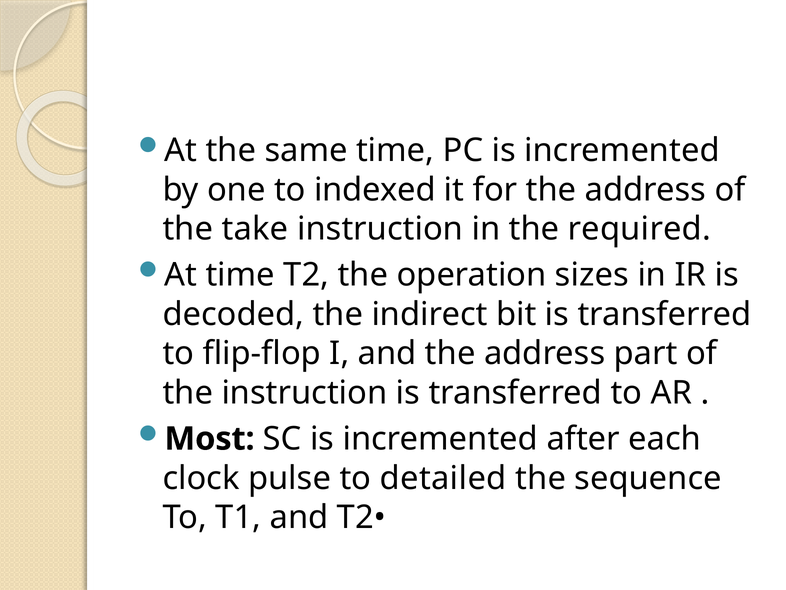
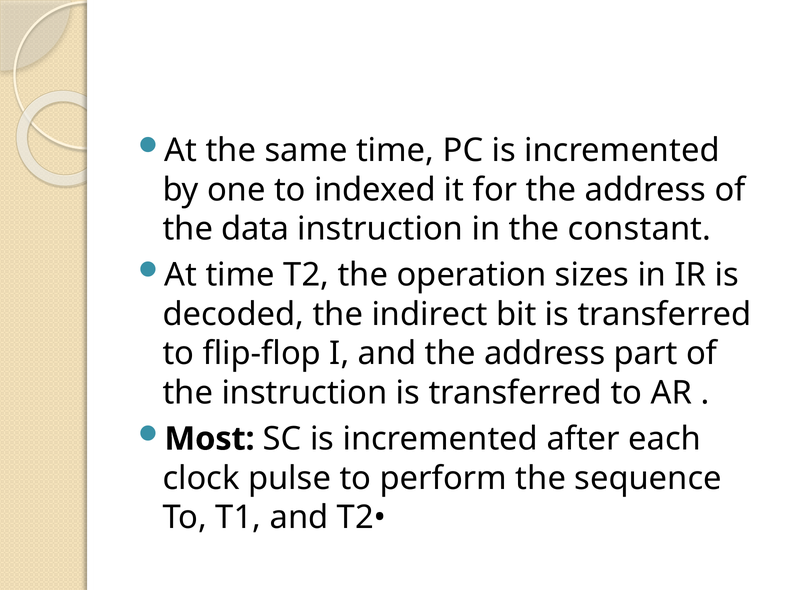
take: take -> data (255, 229)
required: required -> constant (639, 229)
detailed: detailed -> perform (443, 478)
